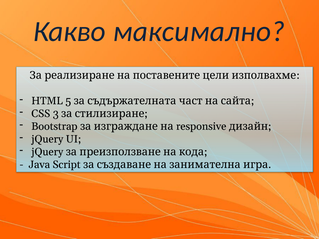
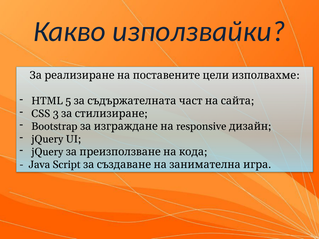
максимално: максимално -> използвайки (199, 32)
